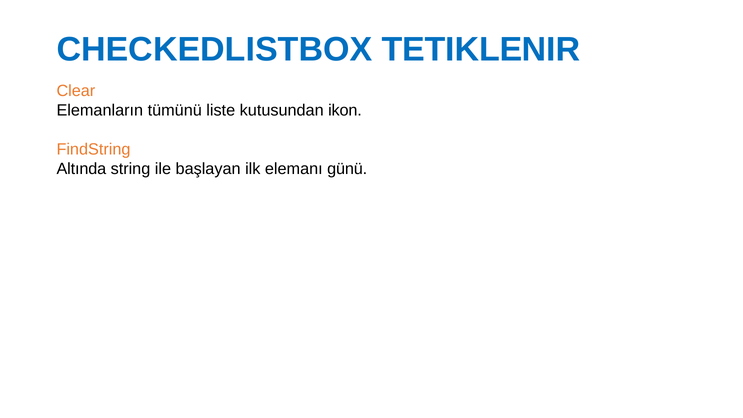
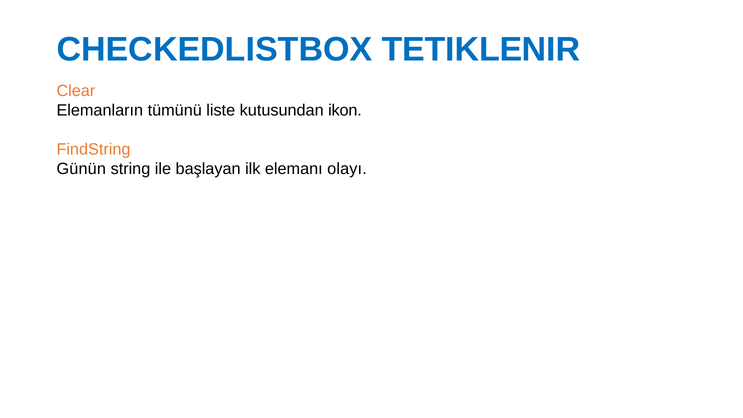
Altında: Altında -> Günün (81, 169)
günü: günü -> olayı (347, 169)
